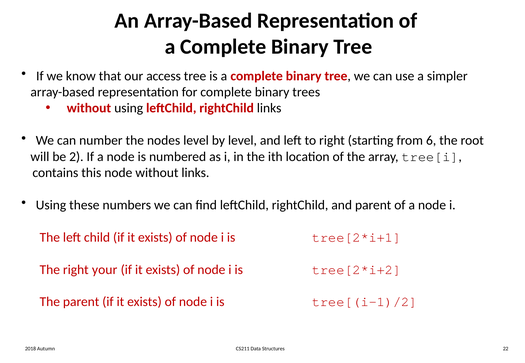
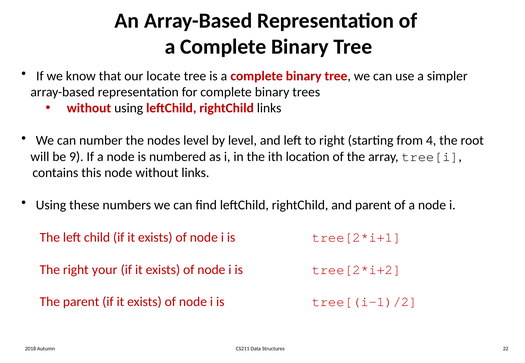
access: access -> locate (163, 76)
6: 6 -> 4 (431, 141)
2: 2 -> 9 (76, 157)
